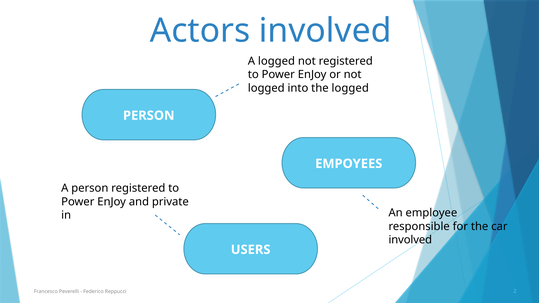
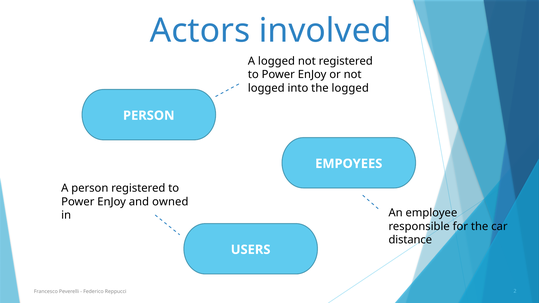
private: private -> owned (170, 202)
involved: involved -> distance (410, 240)
